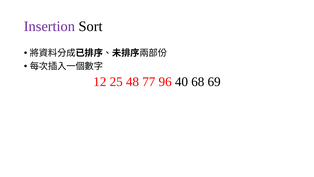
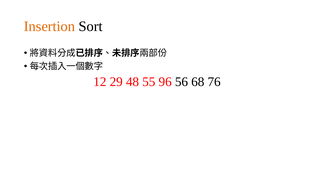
Insertion colour: purple -> orange (49, 26)
25: 25 -> 29 (116, 82)
77: 77 -> 55 (149, 82)
40: 40 -> 56 (181, 82)
69: 69 -> 76 (214, 82)
